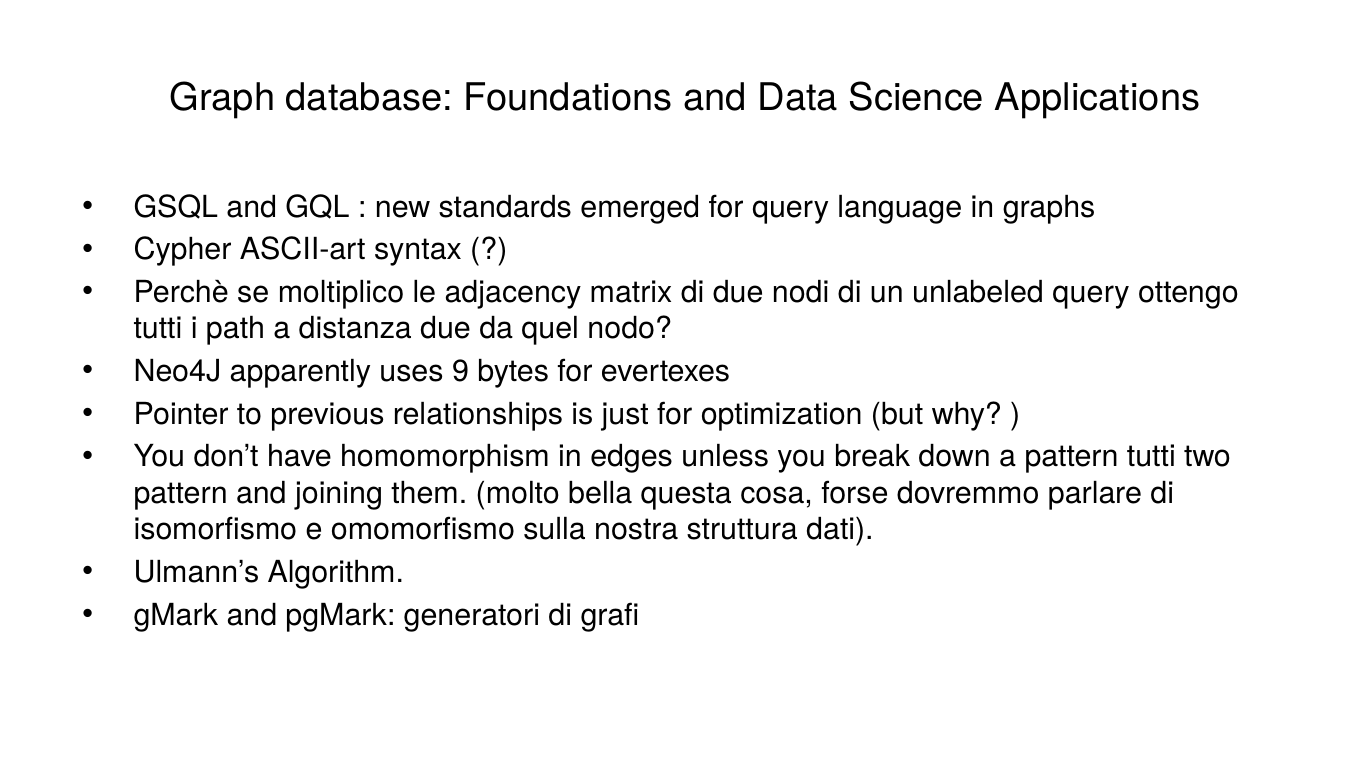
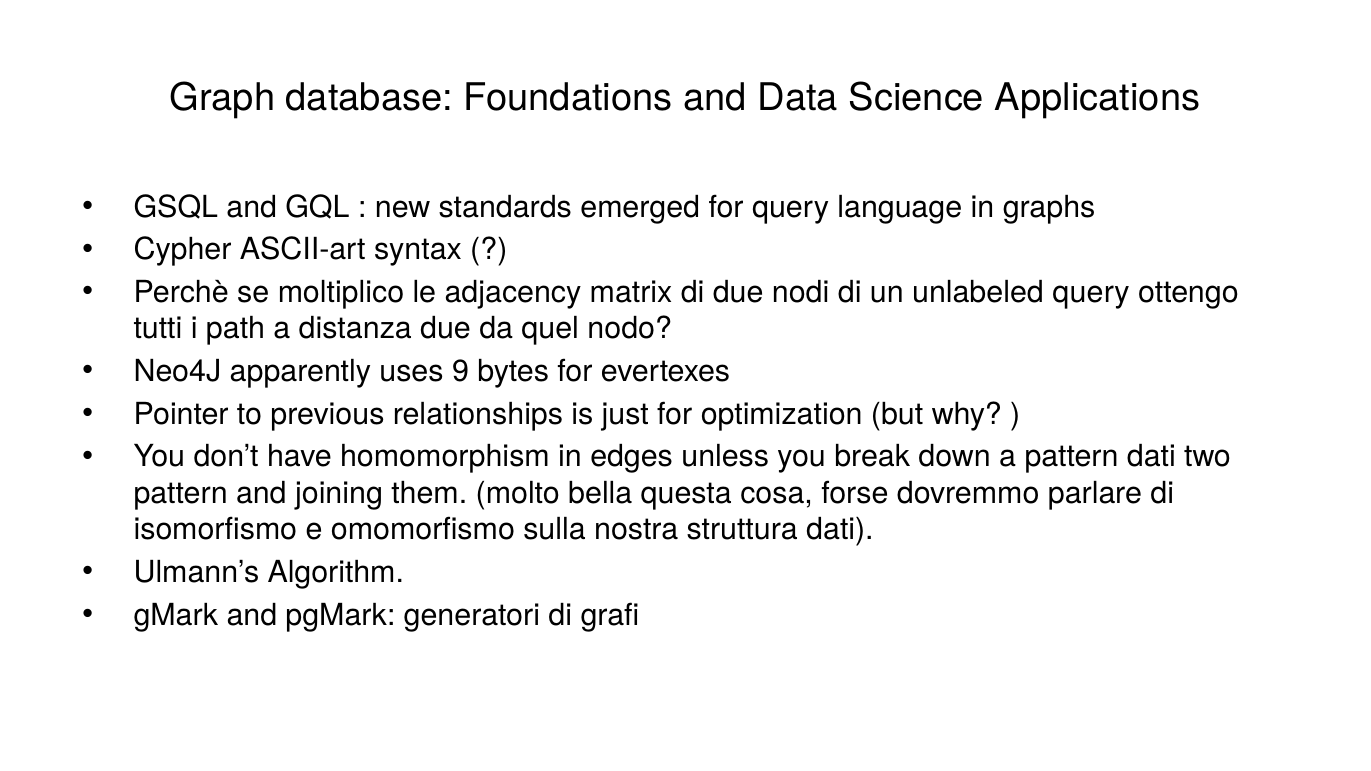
pattern tutti: tutti -> dati (1151, 457)
